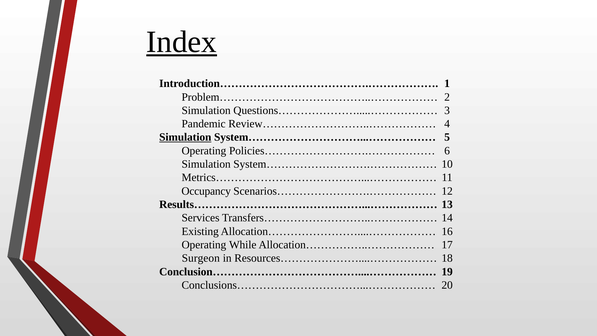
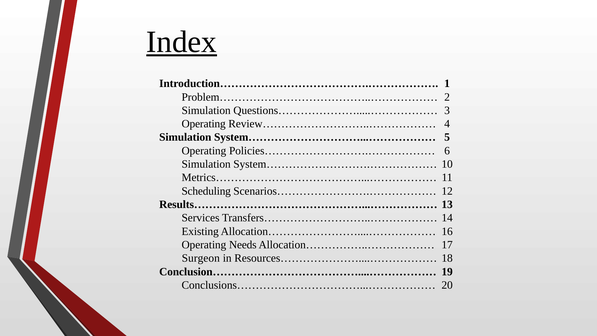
Pandemic: Pandemic -> Operating (204, 124)
Simulation underline: present -> none (185, 137)
Occupancy: Occupancy -> Scheduling (206, 191)
While: While -> Needs (243, 245)
